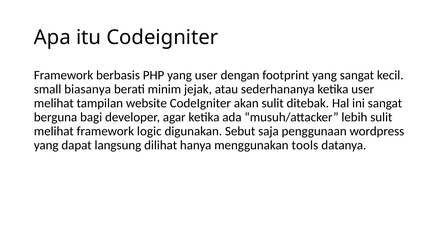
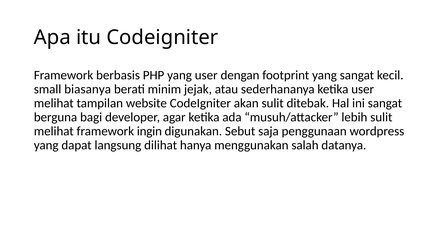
logic: logic -> ingin (149, 131)
tools: tools -> salah (305, 145)
